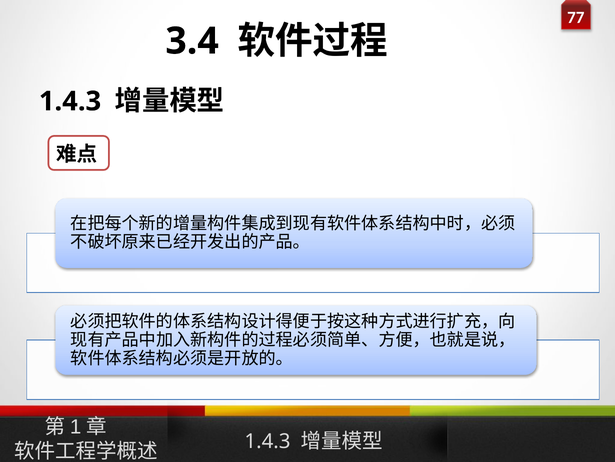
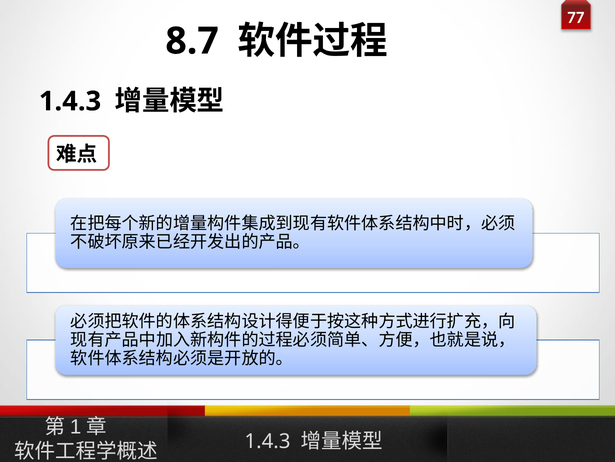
3.4: 3.4 -> 8.7 (192, 41)
